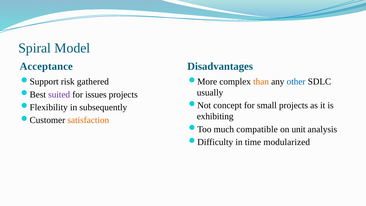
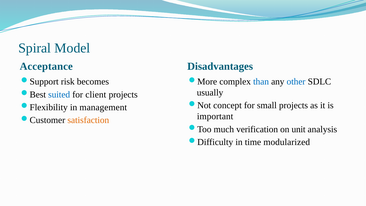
gathered: gathered -> becomes (93, 82)
than colour: orange -> blue (261, 82)
suited colour: purple -> blue (59, 94)
issues: issues -> client (96, 94)
subsequently: subsequently -> management (103, 107)
exhibiting: exhibiting -> important (215, 116)
compatible: compatible -> verification (257, 129)
